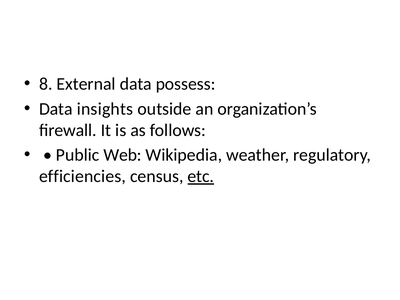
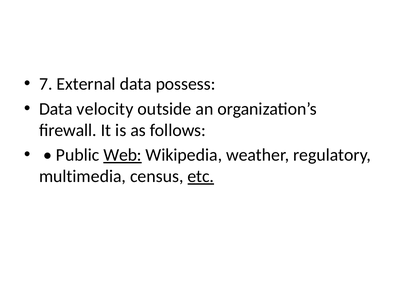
8: 8 -> 7 (46, 84)
insights: insights -> velocity (105, 109)
Web underline: none -> present (123, 155)
efficiencies: efficiencies -> multimedia (83, 176)
